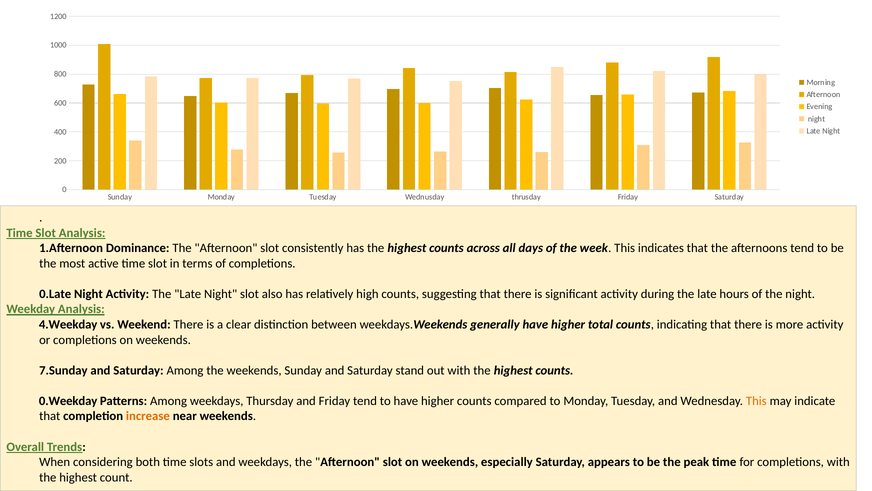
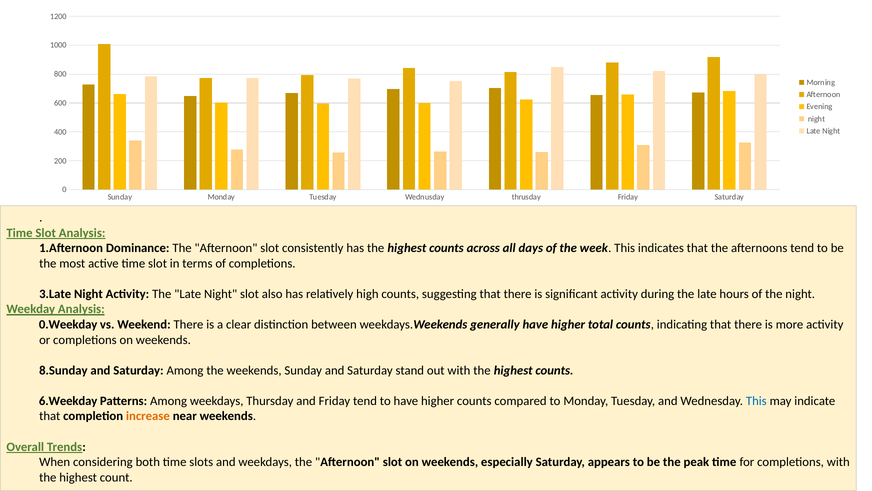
0.Late: 0.Late -> 3.Late (55, 294)
4.Weekday: 4.Weekday -> 0.Weekday (68, 324)
7.Sunday: 7.Sunday -> 8.Sunday (63, 370)
0.Weekday: 0.Weekday -> 6.Weekday (68, 401)
This colour: orange -> blue (756, 401)
